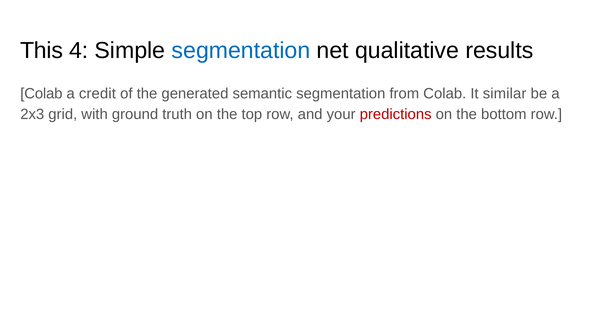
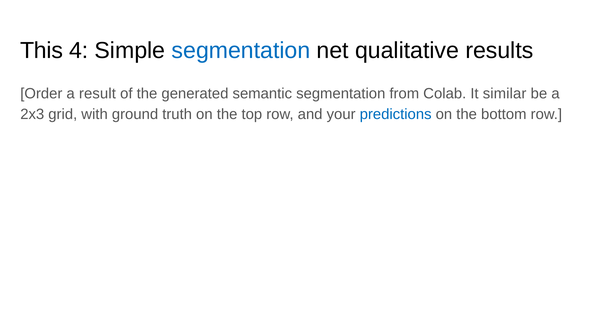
Colab: Colab -> Order (41, 94)
credit: credit -> result (97, 94)
predictions colour: red -> blue (396, 114)
